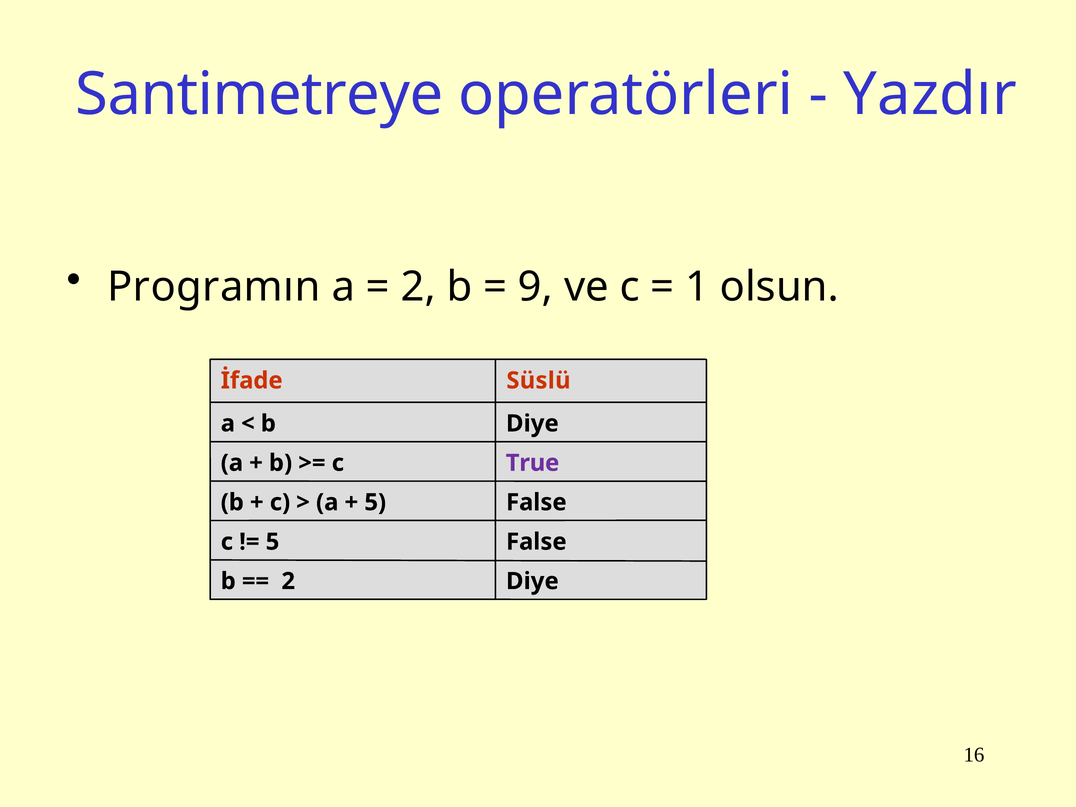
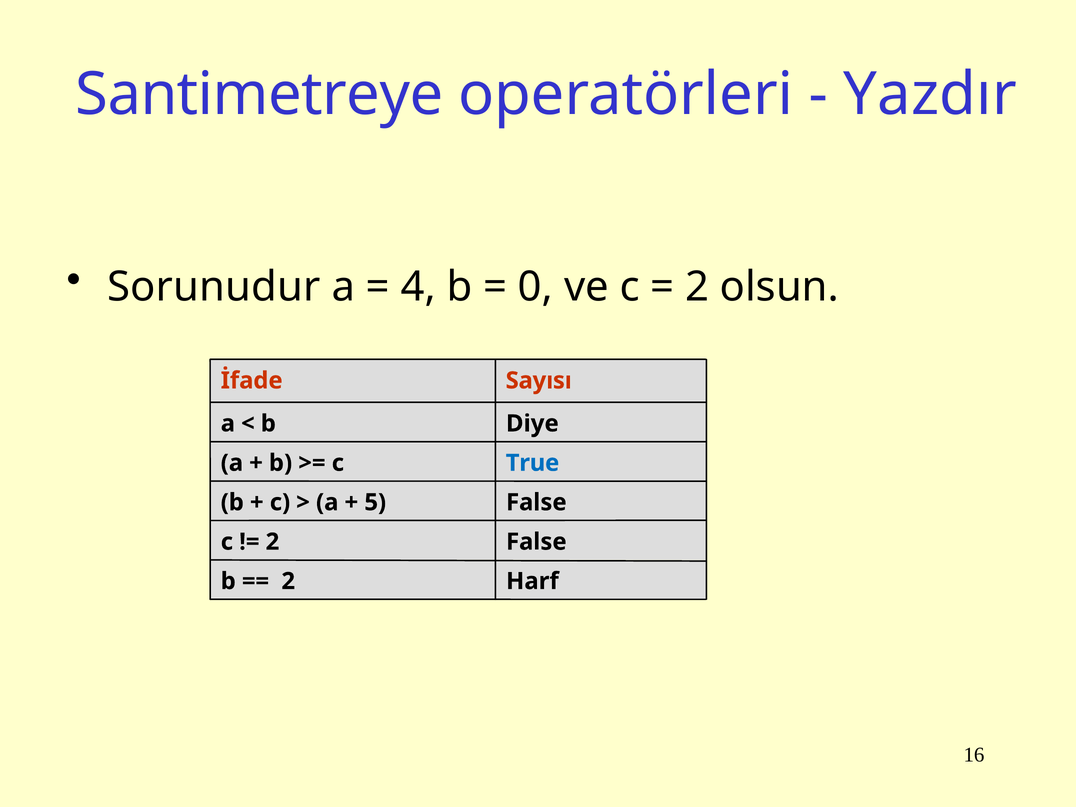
Programın: Programın -> Sorunudur (214, 287)
2: 2 -> 4 (418, 287)
9: 9 -> 0 (535, 287)
1: 1 -> 2 (697, 287)
Süslü: Süslü -> Sayısı (539, 381)
True colour: purple -> blue (533, 463)
5: 5 -> 2 (272, 542)
Diye: Diye -> Harf (532, 581)
